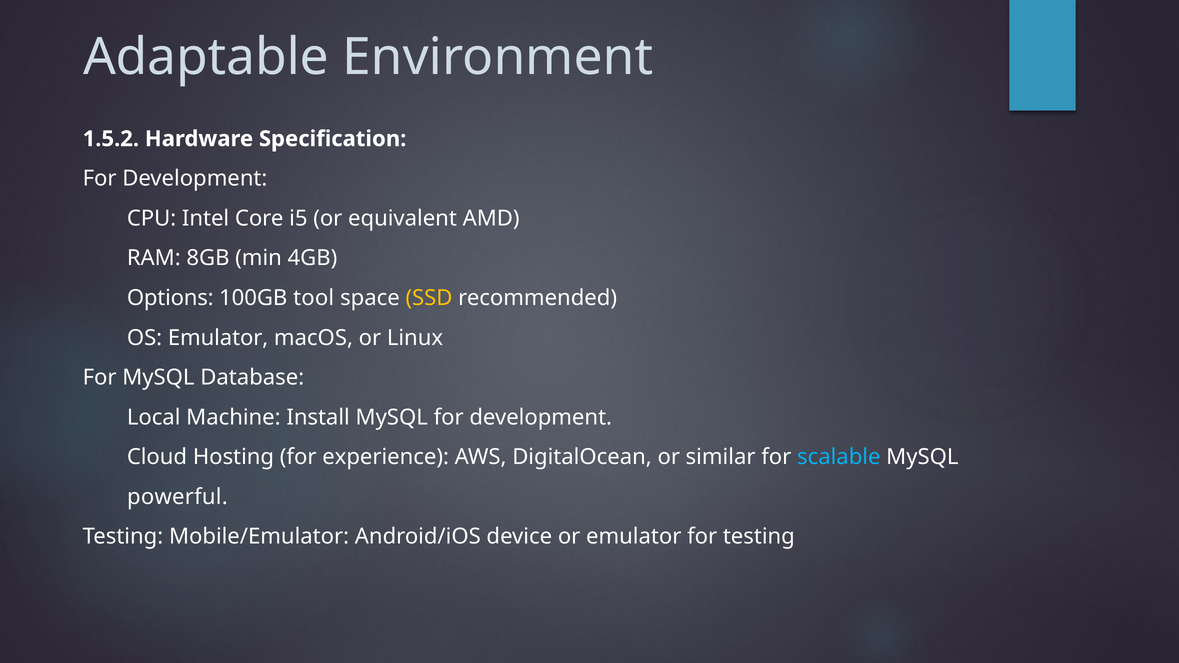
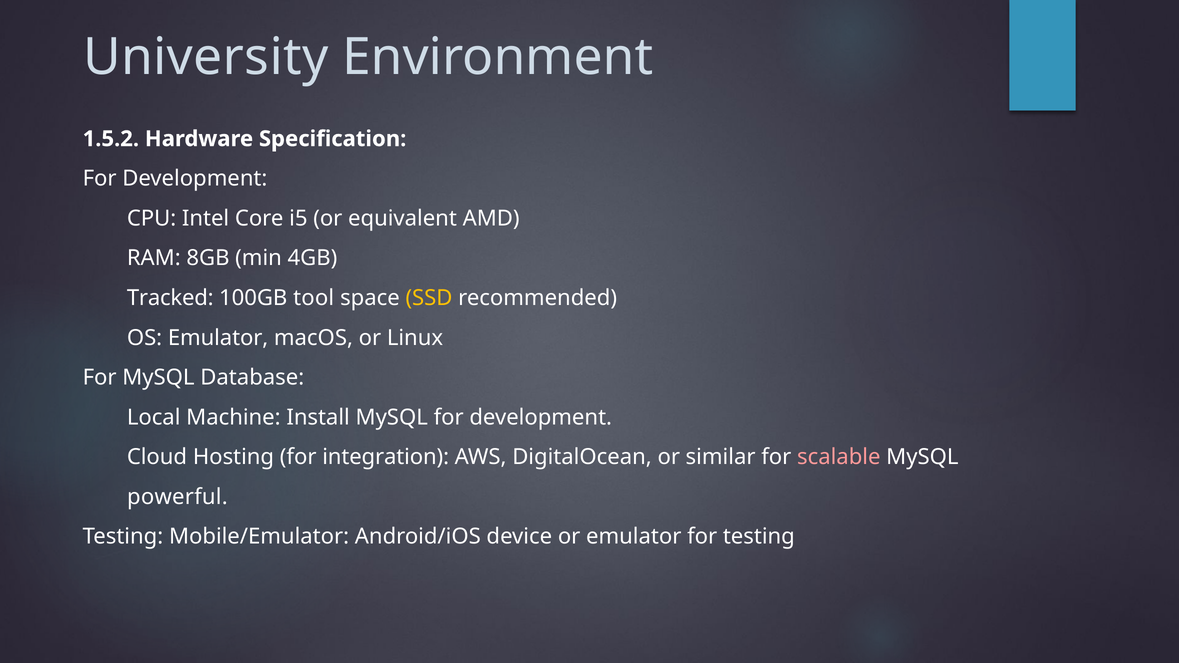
Adaptable: Adaptable -> University (206, 57)
Options: Options -> Tracked (170, 298)
experience: experience -> integration (386, 457)
scalable colour: light blue -> pink (839, 457)
